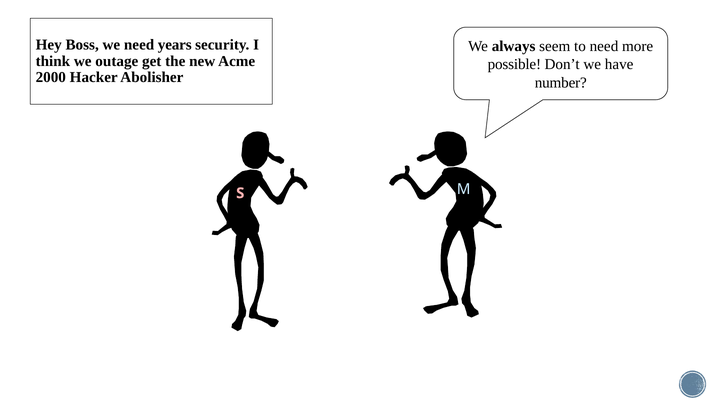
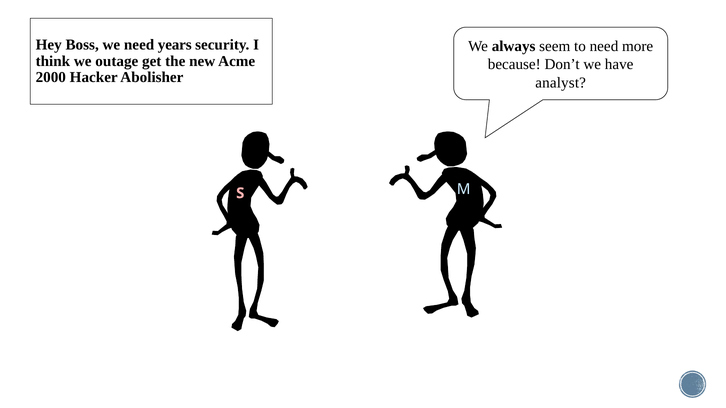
possible: possible -> because (514, 65)
number: number -> analyst (561, 83)
